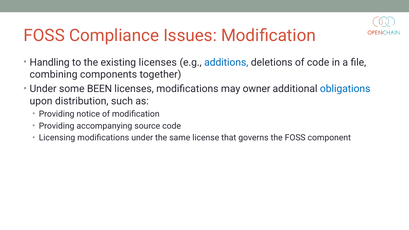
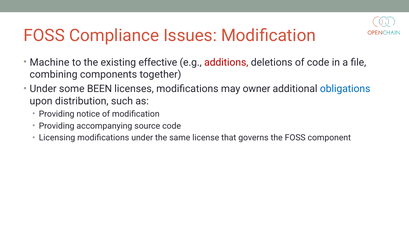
Handling: Handling -> Machine (50, 62)
existing licenses: licenses -> effective (158, 62)
additions colour: blue -> red (226, 62)
